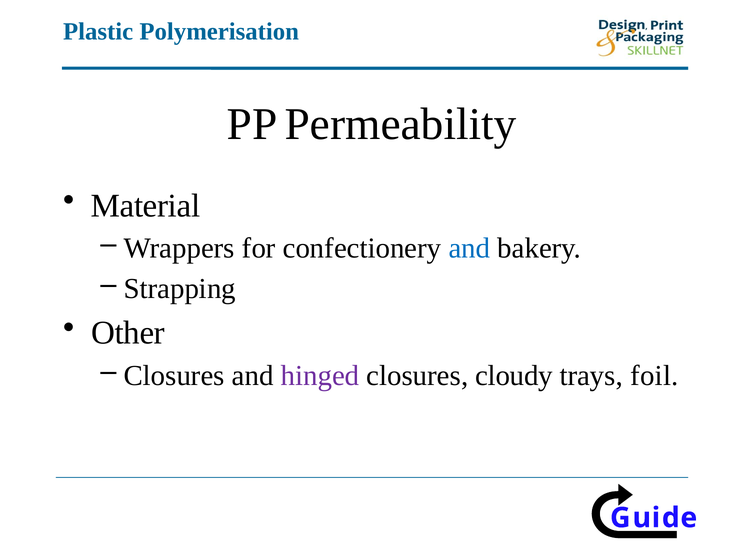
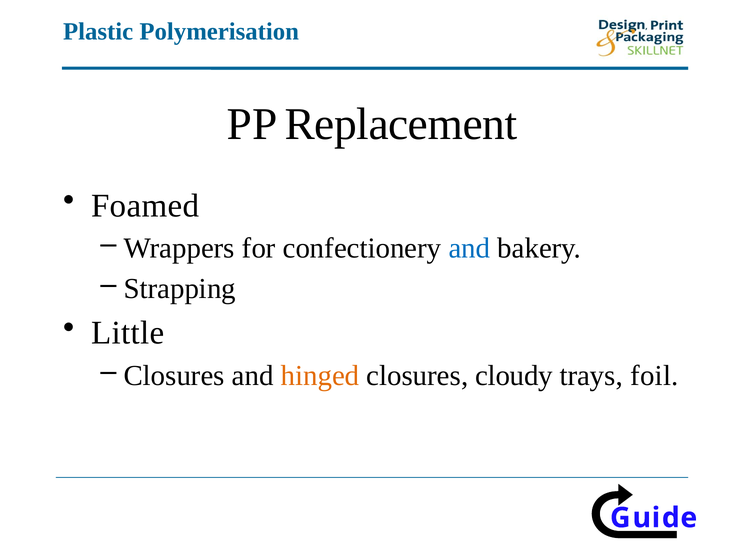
Permeability: Permeability -> Replacement (401, 124)
Material: Material -> Foamed (145, 206)
Other: Other -> Little (128, 333)
hinged colour: purple -> orange (320, 376)
